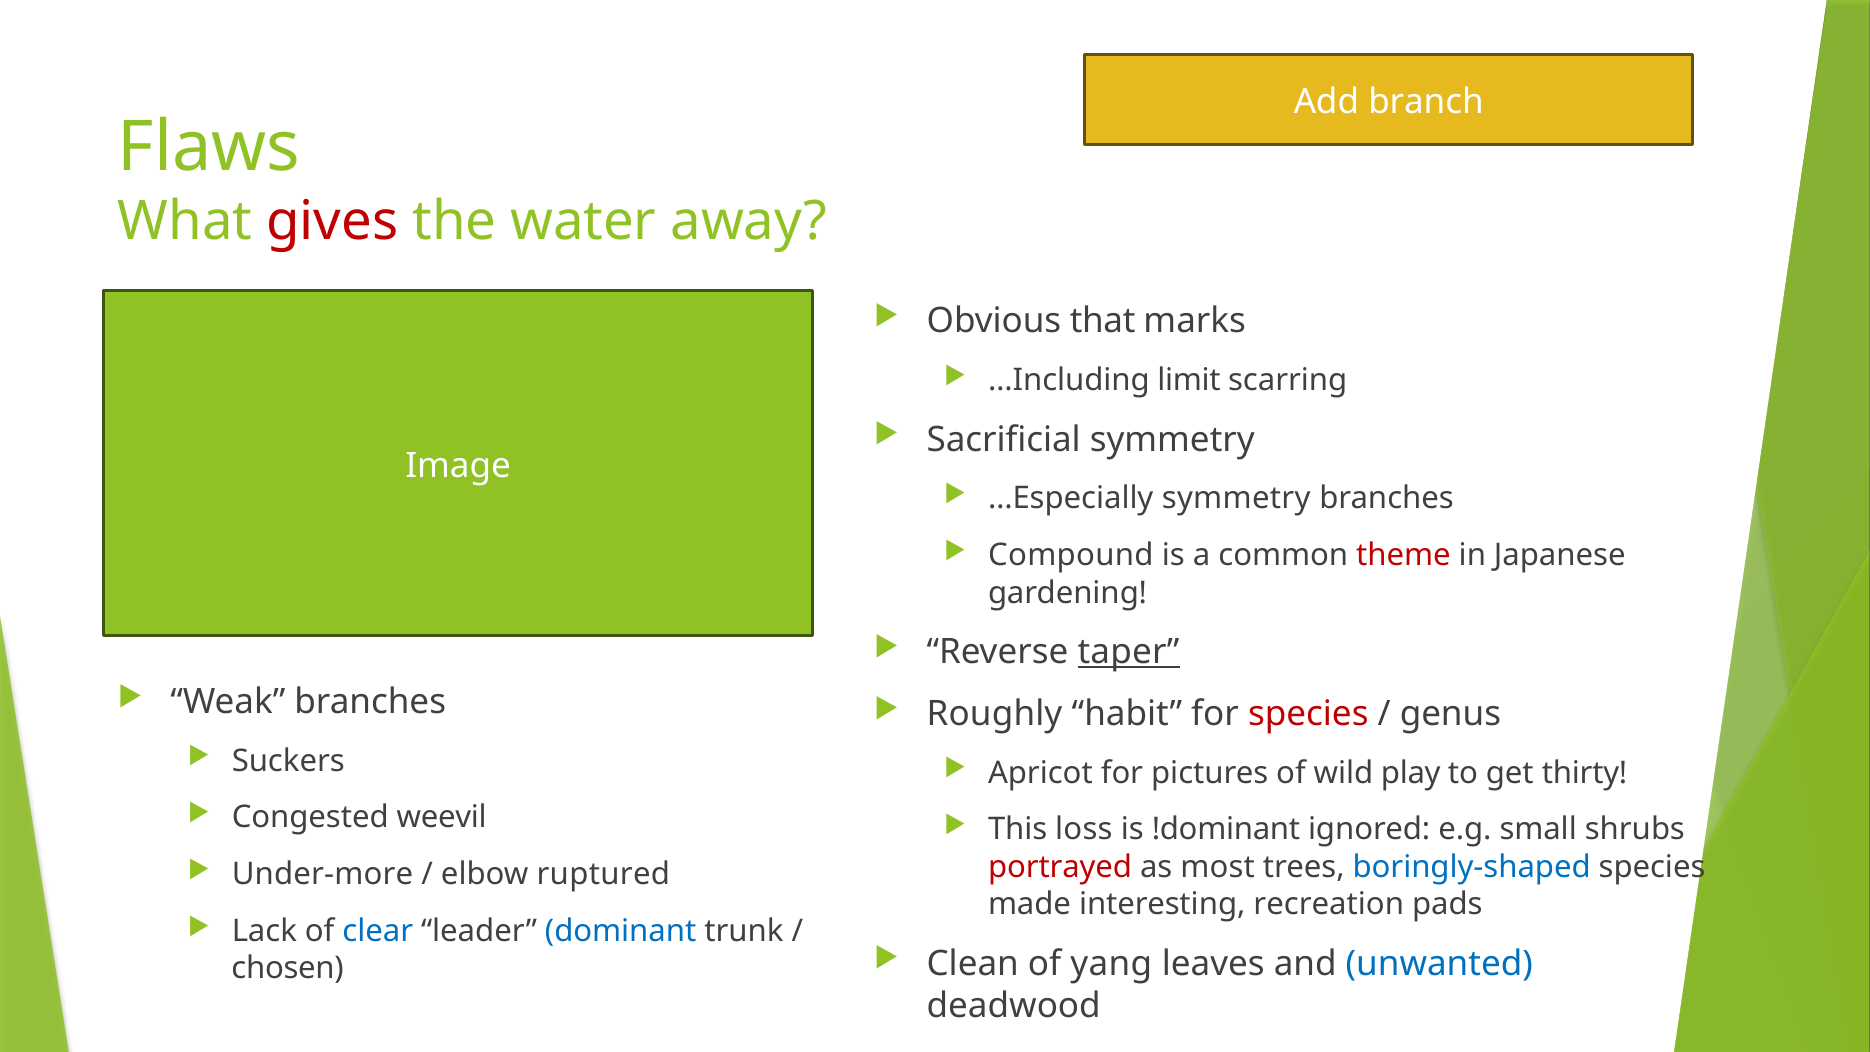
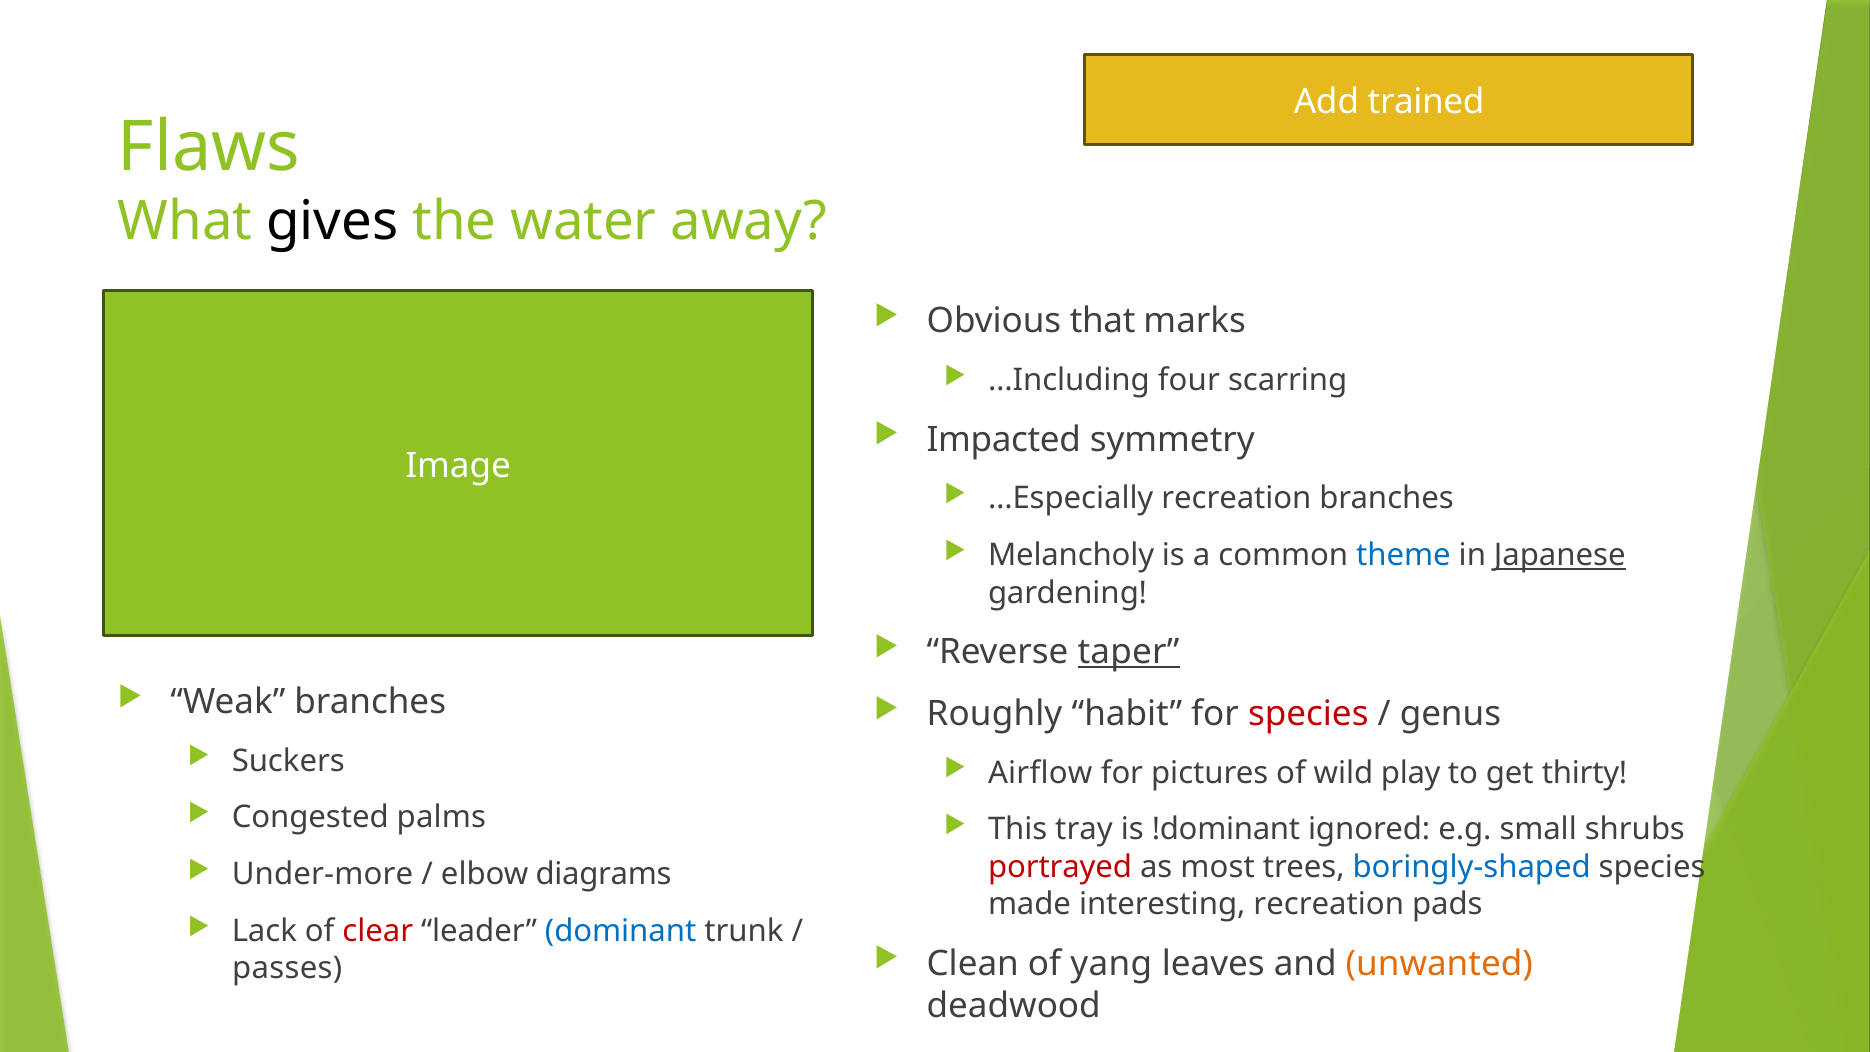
branch: branch -> trained (1426, 102)
gives colour: red -> black (332, 221)
limit: limit -> four (1189, 380)
Sacrificial: Sacrificial -> Impacted (1004, 440)
…Especially symmetry: symmetry -> recreation (1236, 499)
Compound: Compound -> Melancholy (1071, 555)
theme colour: red -> blue (1403, 555)
Japanese underline: none -> present (1560, 555)
Apricot: Apricot -> Airflow (1040, 773)
weevil: weevil -> palms (441, 817)
loss: loss -> tray (1084, 830)
ruptured: ruptured -> diagrams (604, 874)
clear colour: blue -> red (378, 931)
unwanted colour: blue -> orange (1439, 964)
chosen: chosen -> passes (287, 968)
